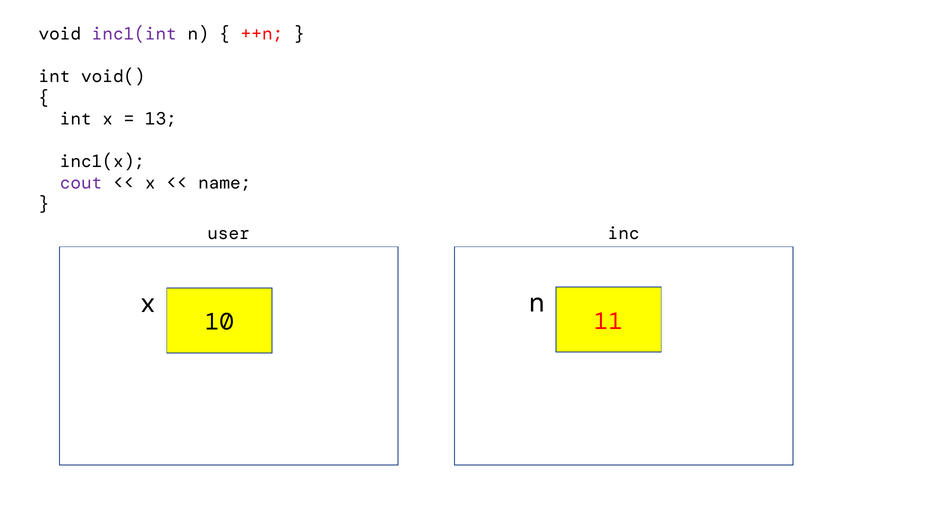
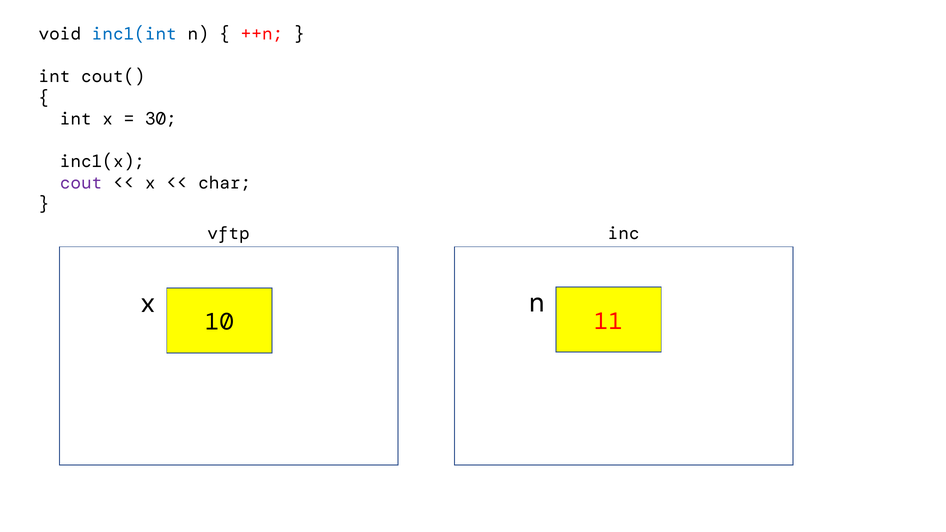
inc1(int colour: purple -> blue (134, 34)
void(: void( -> cout( (113, 76)
13: 13 -> 30 (161, 119)
name: name -> char (225, 183)
user: user -> vftp (229, 234)
